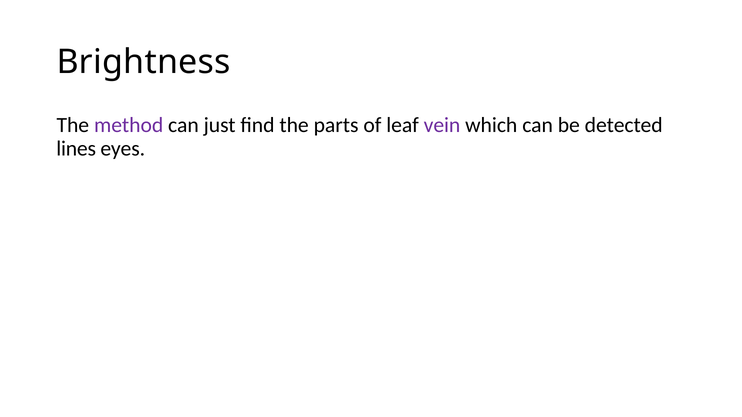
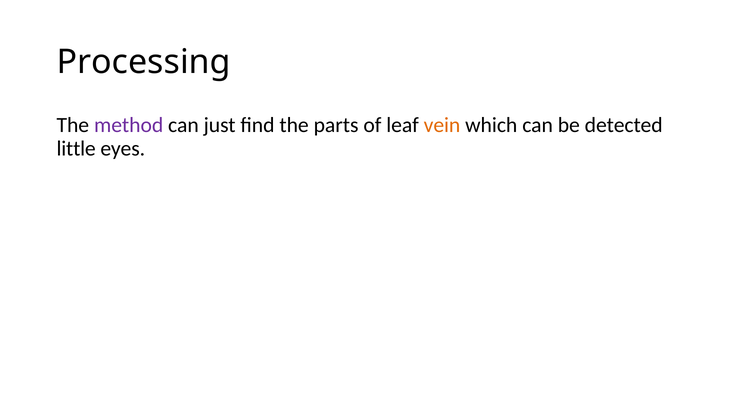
Brightness: Brightness -> Processing (144, 62)
vein colour: purple -> orange (442, 125)
lines: lines -> little (76, 149)
